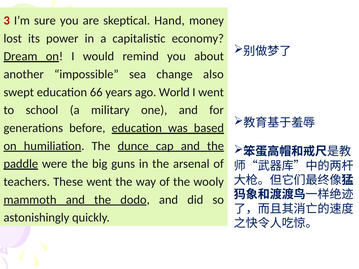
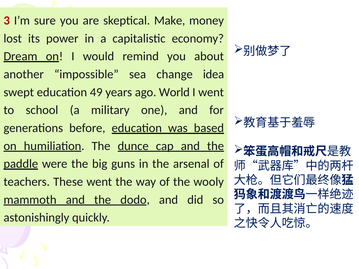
Hand: Hand -> Make (170, 20)
also: also -> idea (214, 74)
66: 66 -> 49 (96, 92)
